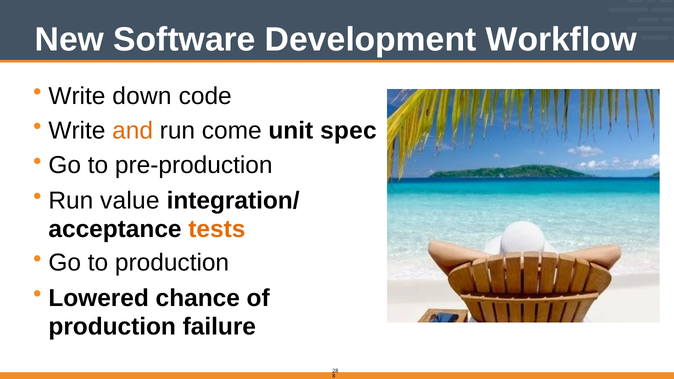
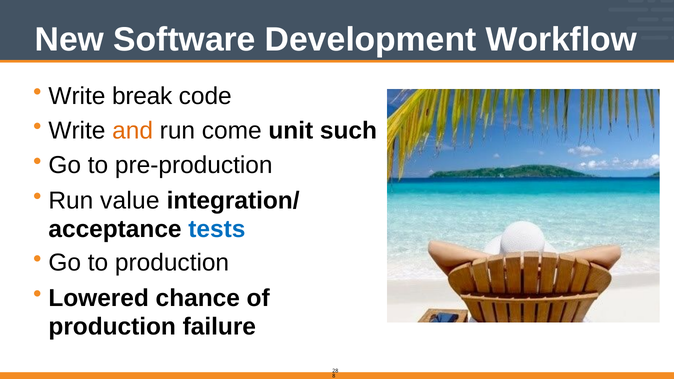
down: down -> break (142, 96)
spec: spec -> such (348, 131)
tests colour: orange -> blue (217, 229)
